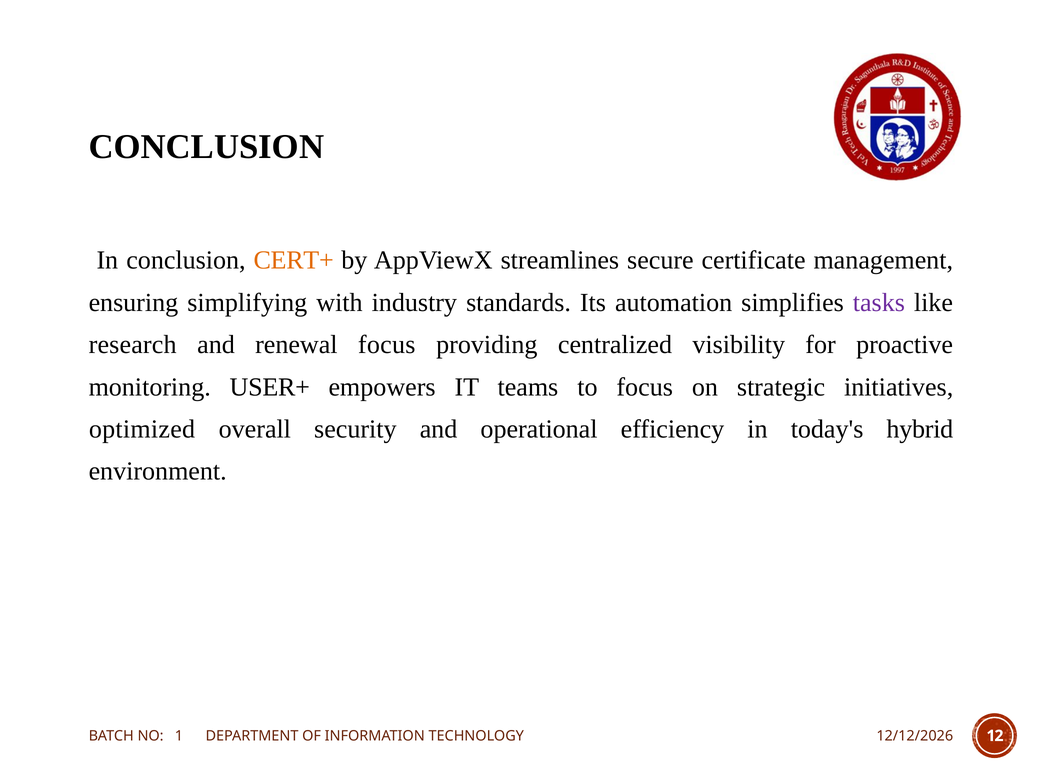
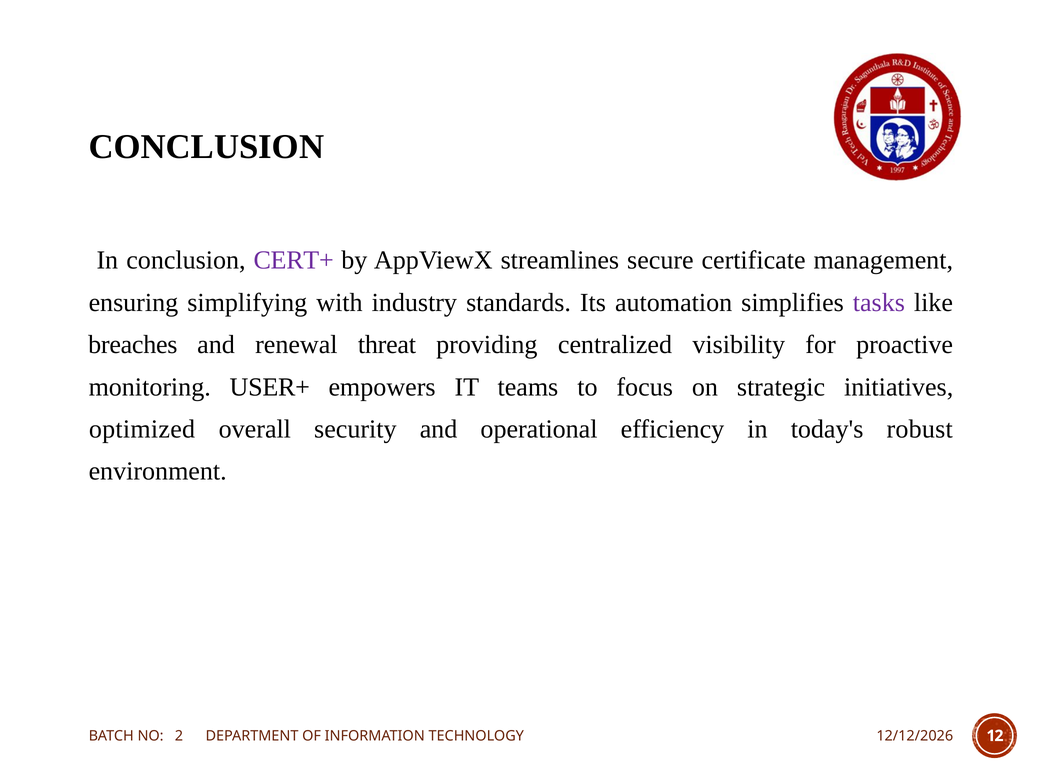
CERT+ colour: orange -> purple (294, 260)
research: research -> breaches (133, 345)
renewal focus: focus -> threat (387, 345)
hybrid: hybrid -> robust (920, 429)
1: 1 -> 2 (179, 736)
